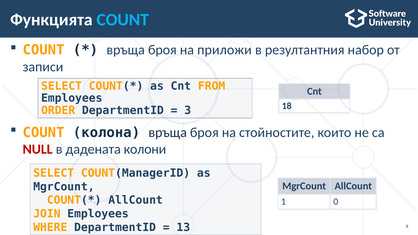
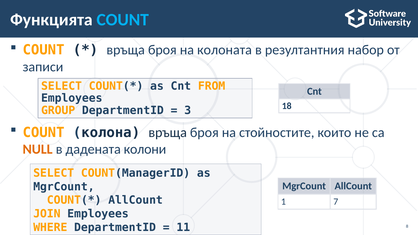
приложи: приложи -> колоната (225, 50)
ORDER: ORDER -> GROUP (58, 110)
NULL colour: red -> orange (38, 149)
0: 0 -> 7 (336, 202)
13: 13 -> 11 (183, 227)
